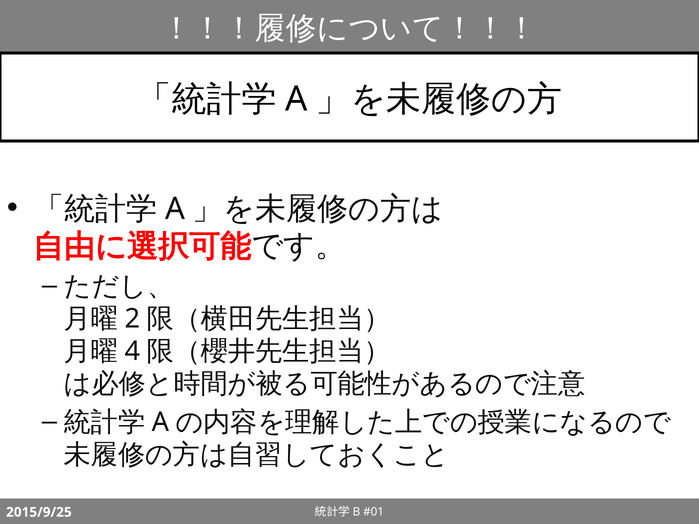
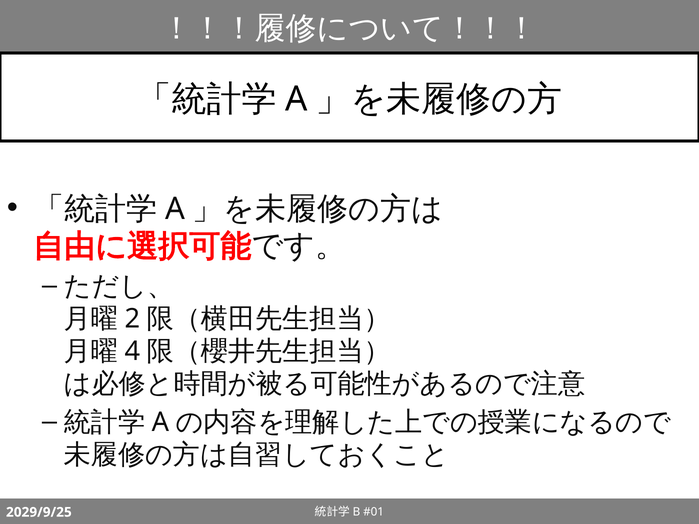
2015/9/25: 2015/9/25 -> 2029/9/25 (39, 512)
